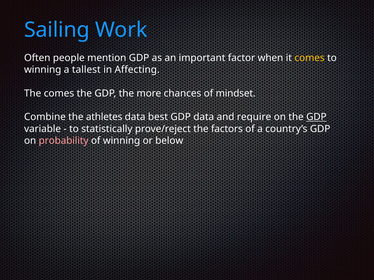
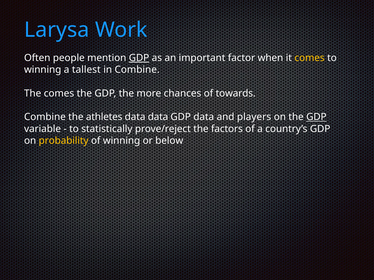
Sailing: Sailing -> Larysa (57, 30)
GDP underline: none -> present (139, 58)
in Affecting: Affecting -> Combine (137, 70)
mindset: mindset -> towards (236, 93)
data best: best -> data (158, 117)
require: require -> players (254, 117)
probability colour: pink -> yellow (64, 141)
